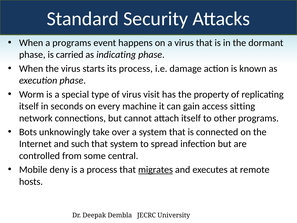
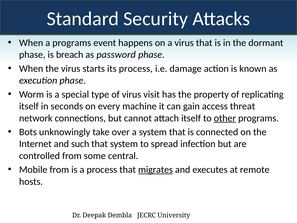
carried: carried -> breach (70, 55)
indicating: indicating -> password (116, 55)
sitting: sitting -> threat (243, 106)
other underline: none -> present (225, 118)
Mobile deny: deny -> from (59, 169)
